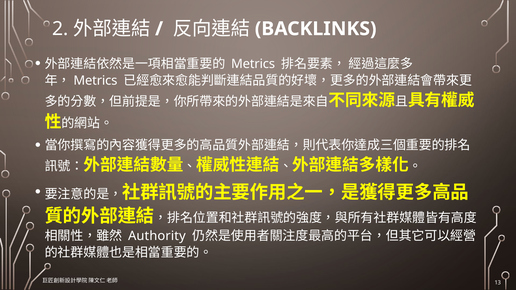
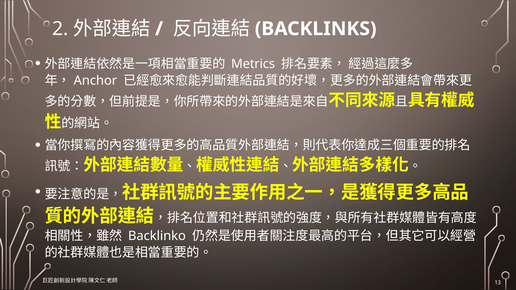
Metrics: Metrics -> Anchor (95, 81)
Authority: Authority -> Backlinko (157, 236)
